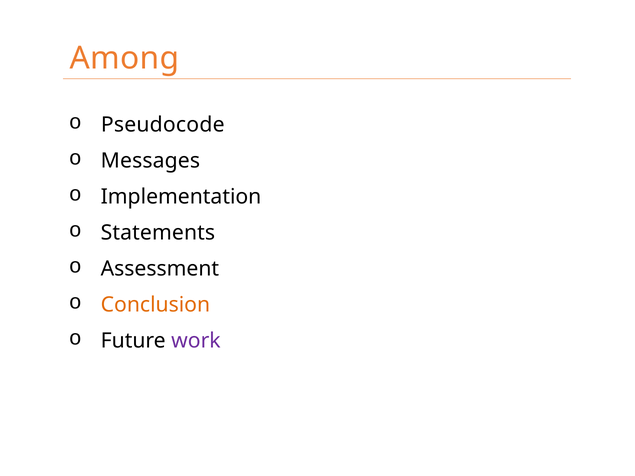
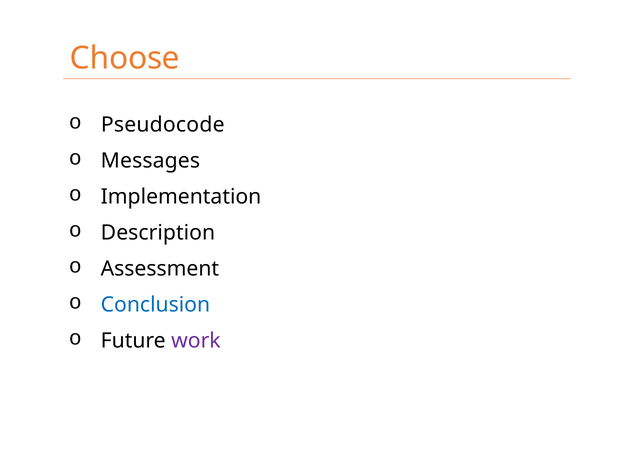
Among: Among -> Choose (125, 58)
Statements: Statements -> Description (158, 233)
Conclusion colour: orange -> blue (155, 305)
